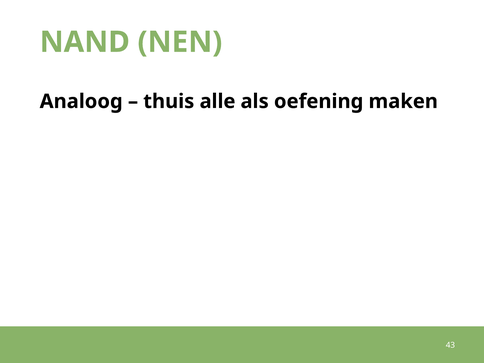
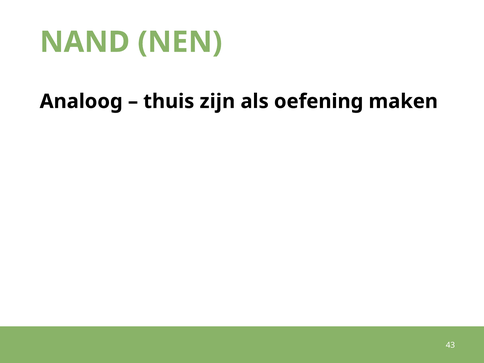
alle: alle -> zijn (217, 101)
